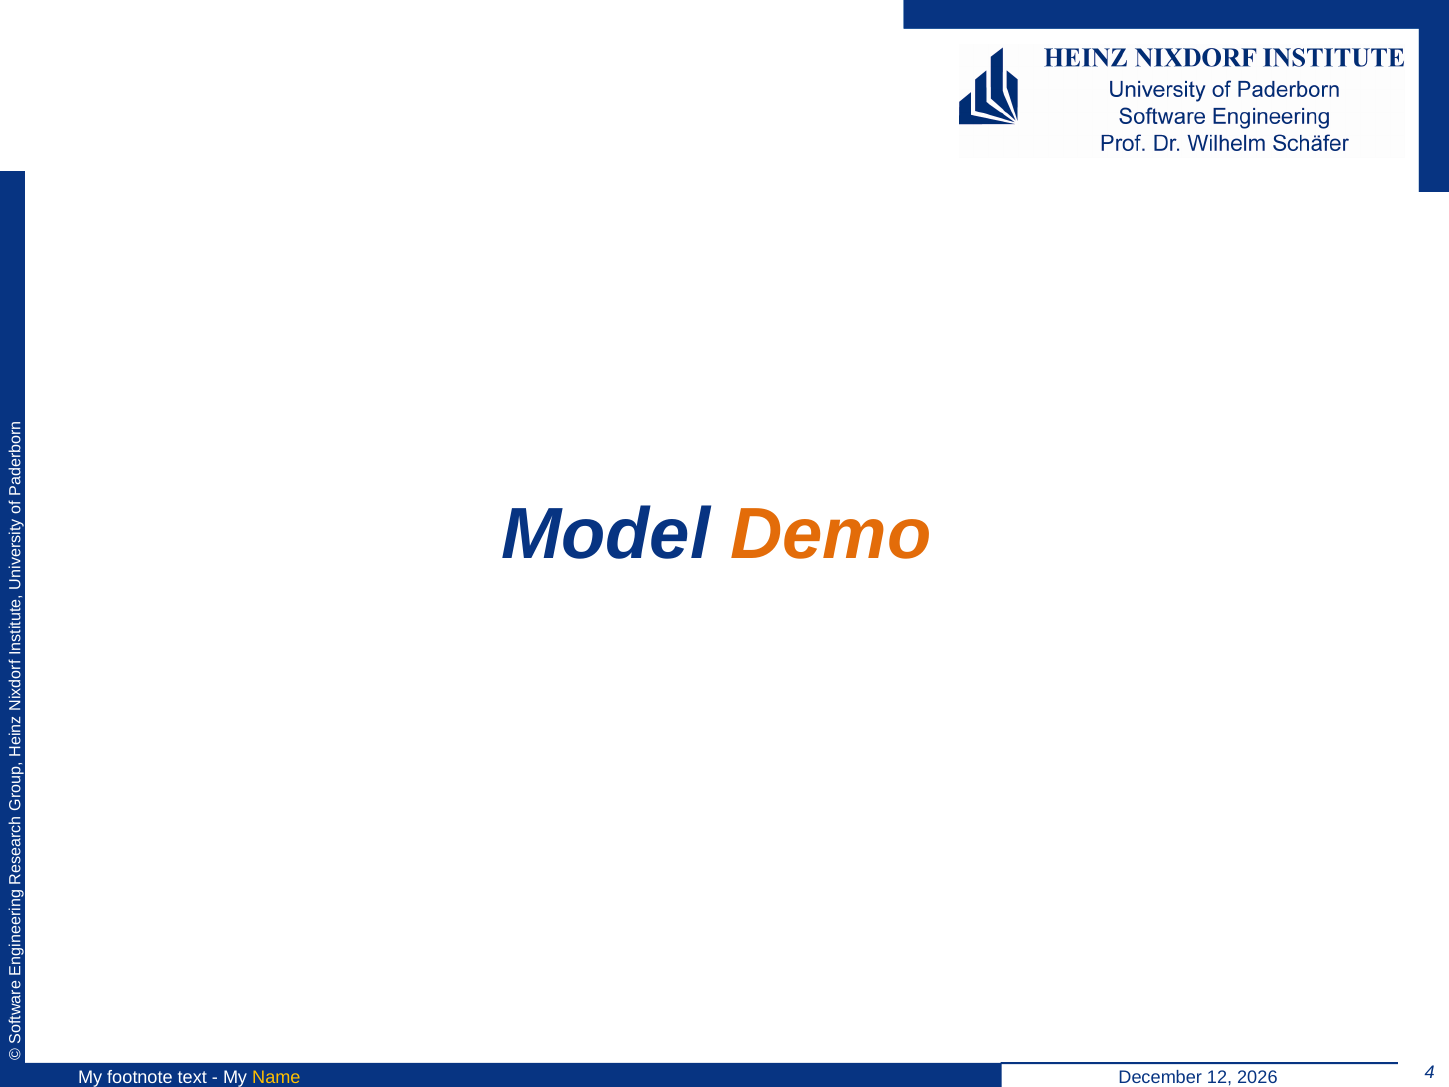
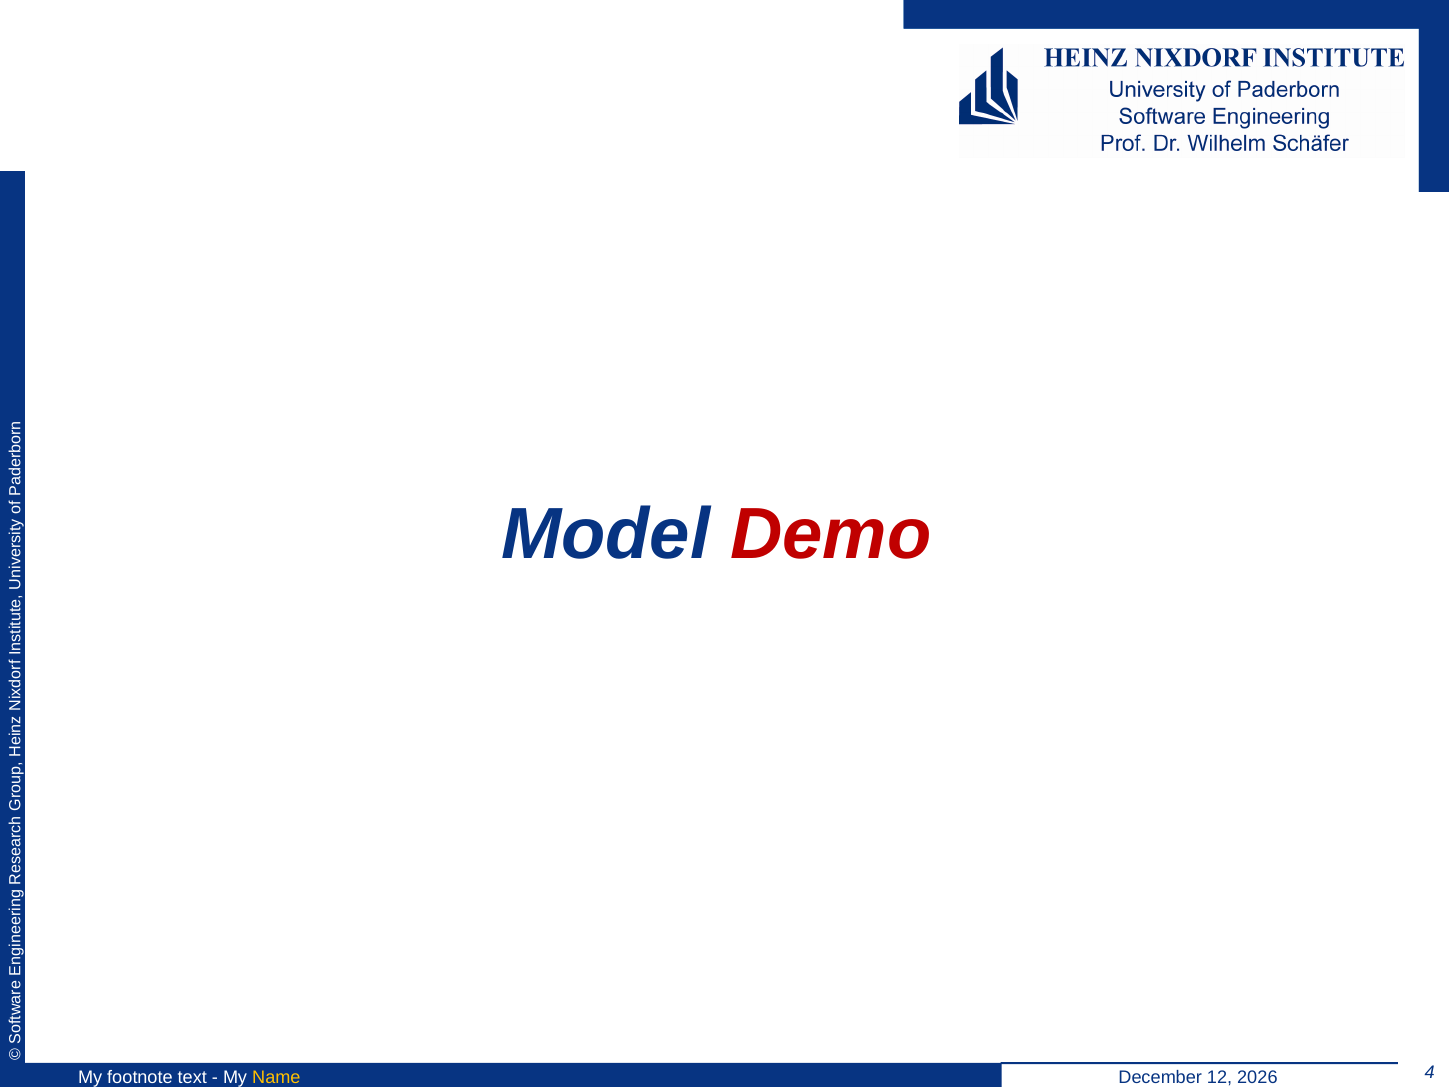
Demo colour: orange -> red (831, 535)
